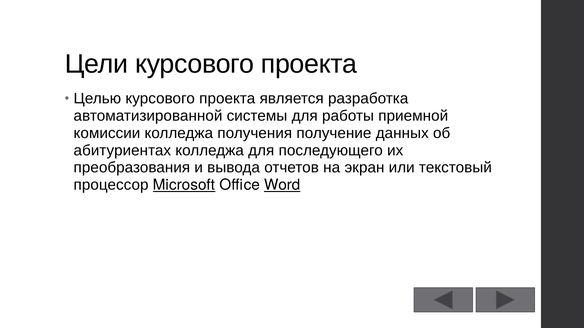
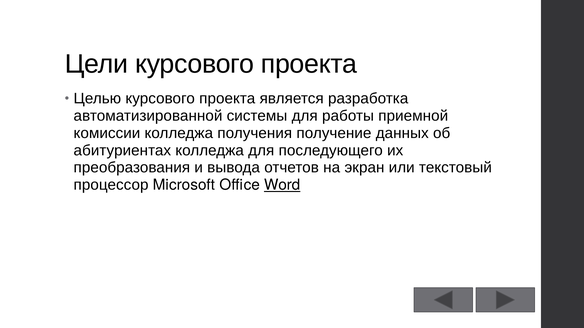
Microsoft underline: present -> none (184, 185)
